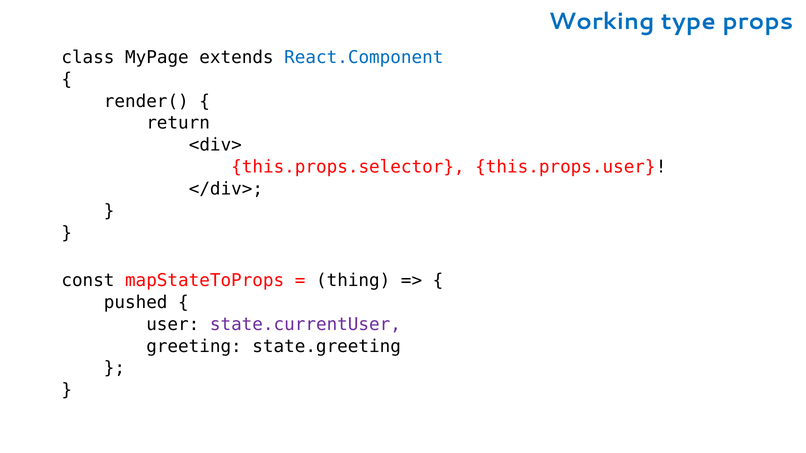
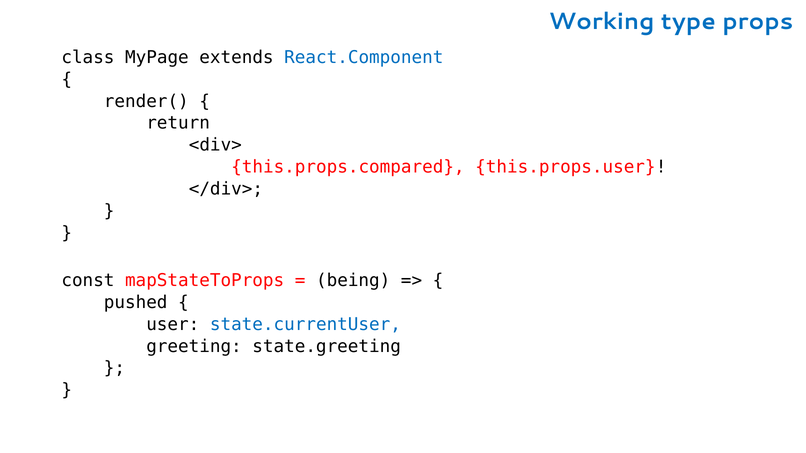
this.props.selector: this.props.selector -> this.props.compared (348, 167)
thing: thing -> being (353, 281)
state.currentUser colour: purple -> blue (305, 325)
